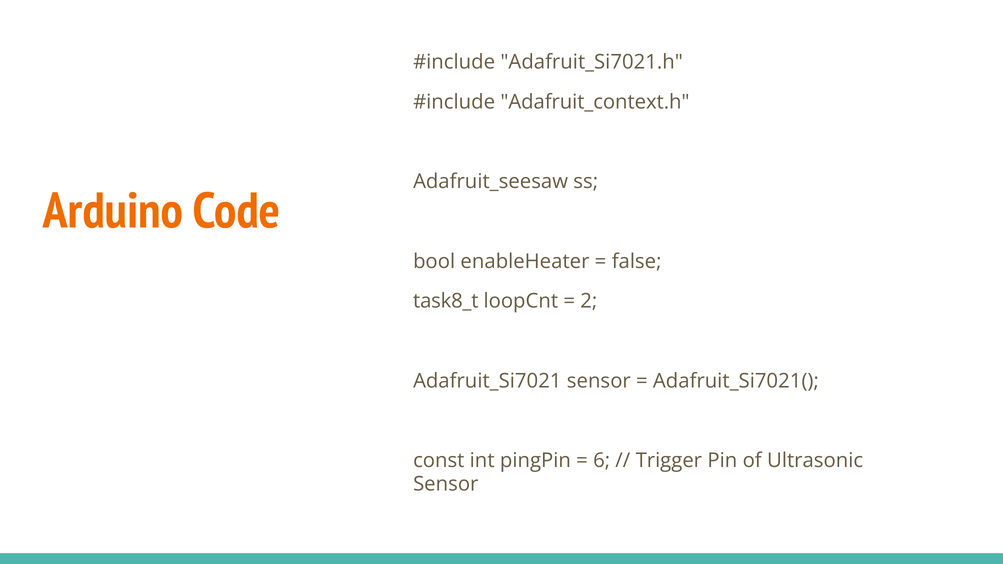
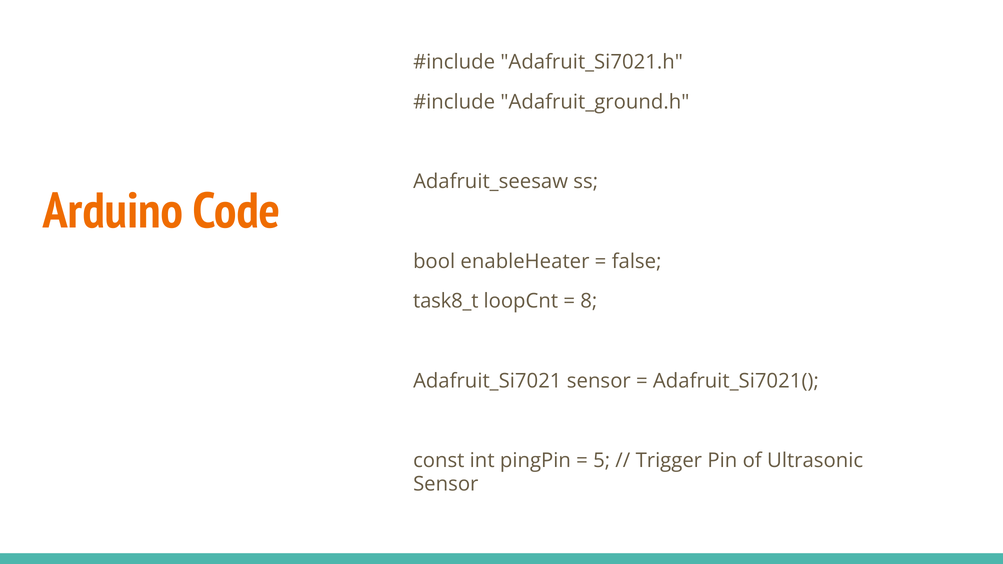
Adafruit_context.h: Adafruit_context.h -> Adafruit_ground.h (595, 102)
2: 2 -> 8 (589, 301)
6: 6 -> 5 (602, 461)
